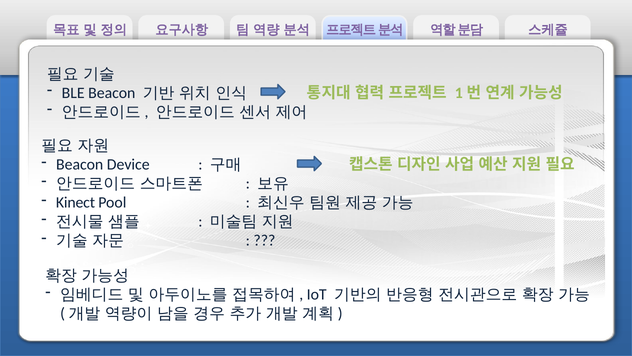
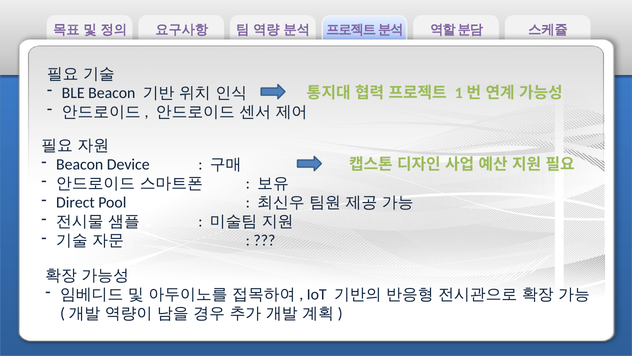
Kinect: Kinect -> Direct (75, 202)
